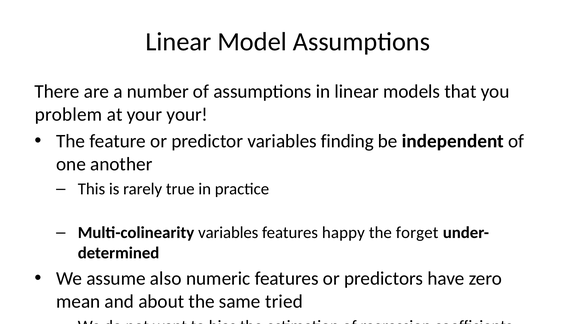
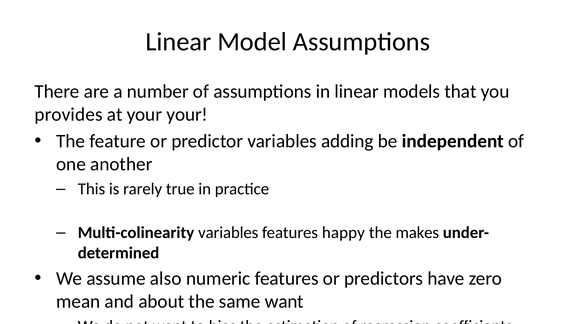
problem: problem -> provides (69, 114)
finding: finding -> adding (347, 141)
forget: forget -> makes (417, 233)
same tried: tried -> want (284, 302)
